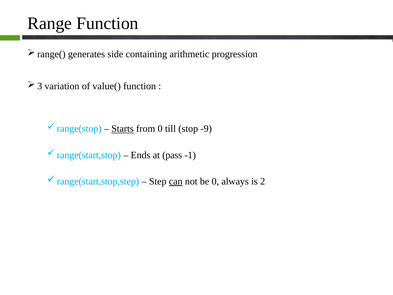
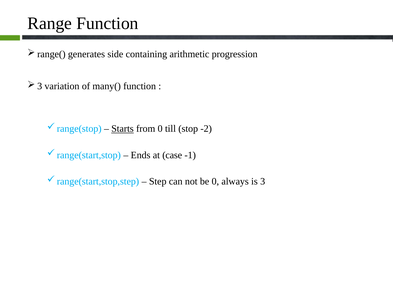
value(: value( -> many( (107, 86)
-9: -9 -> -2 (206, 129)
pass: pass -> case (172, 155)
can underline: present -> none (176, 181)
2: 2 -> 3 (263, 181)
